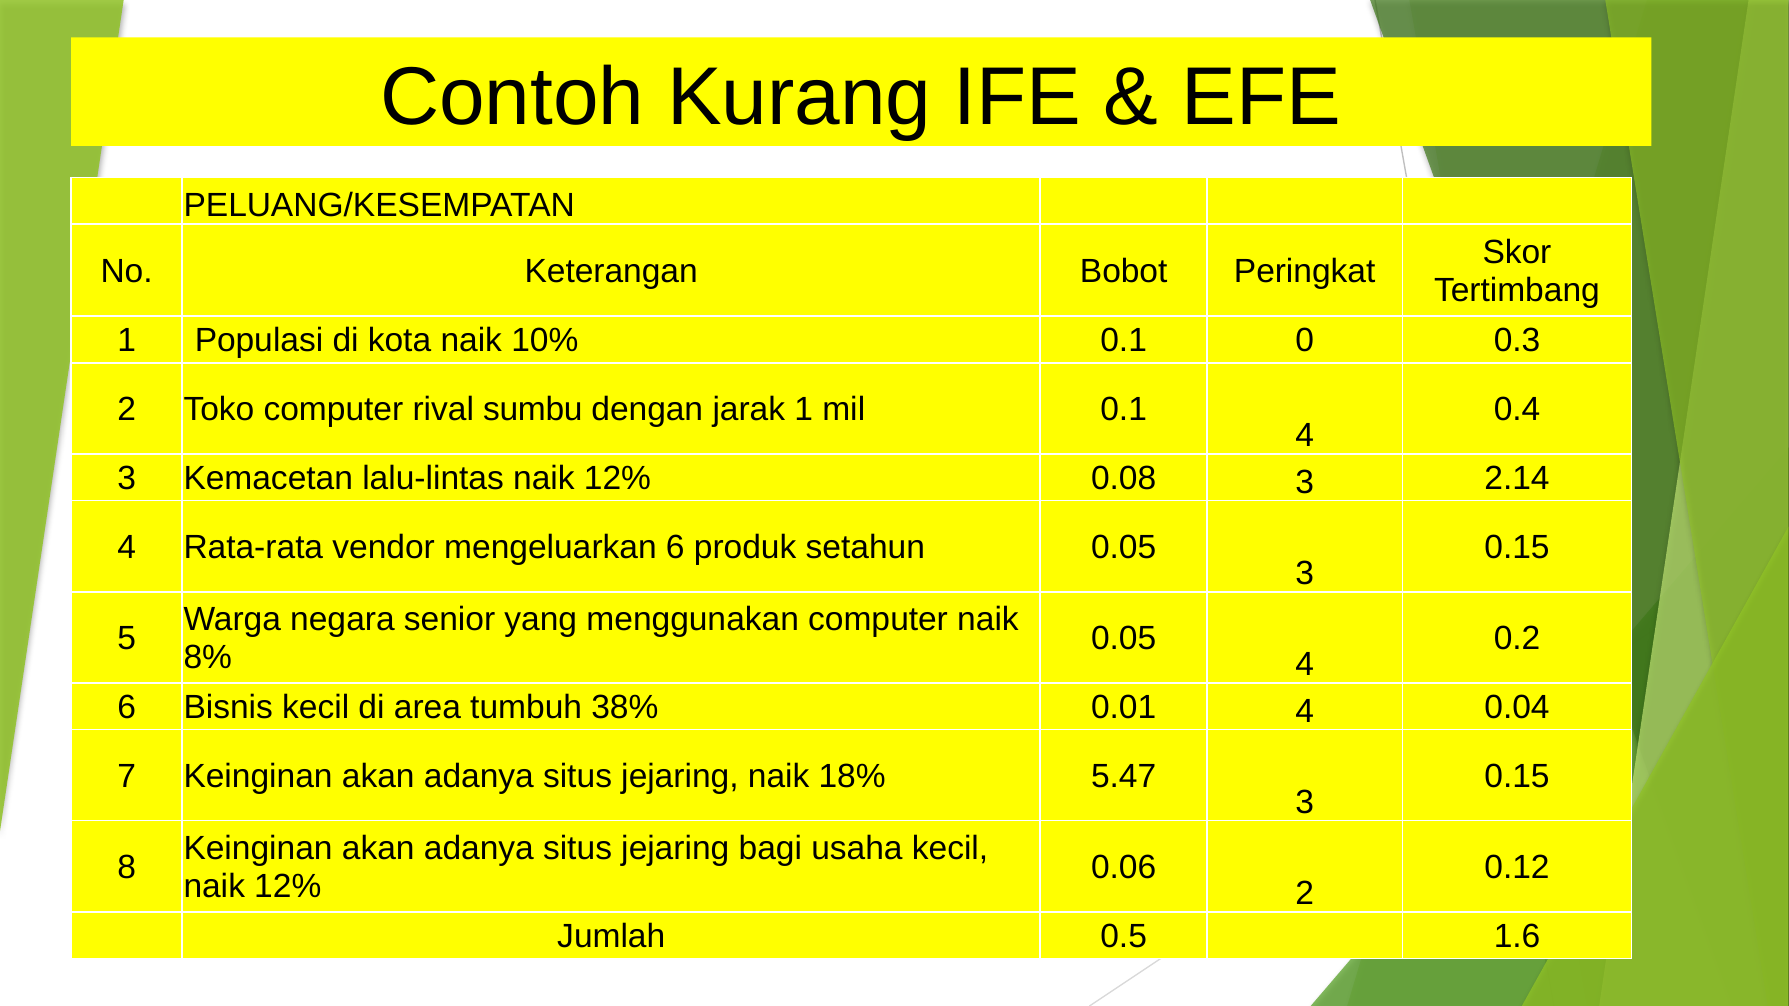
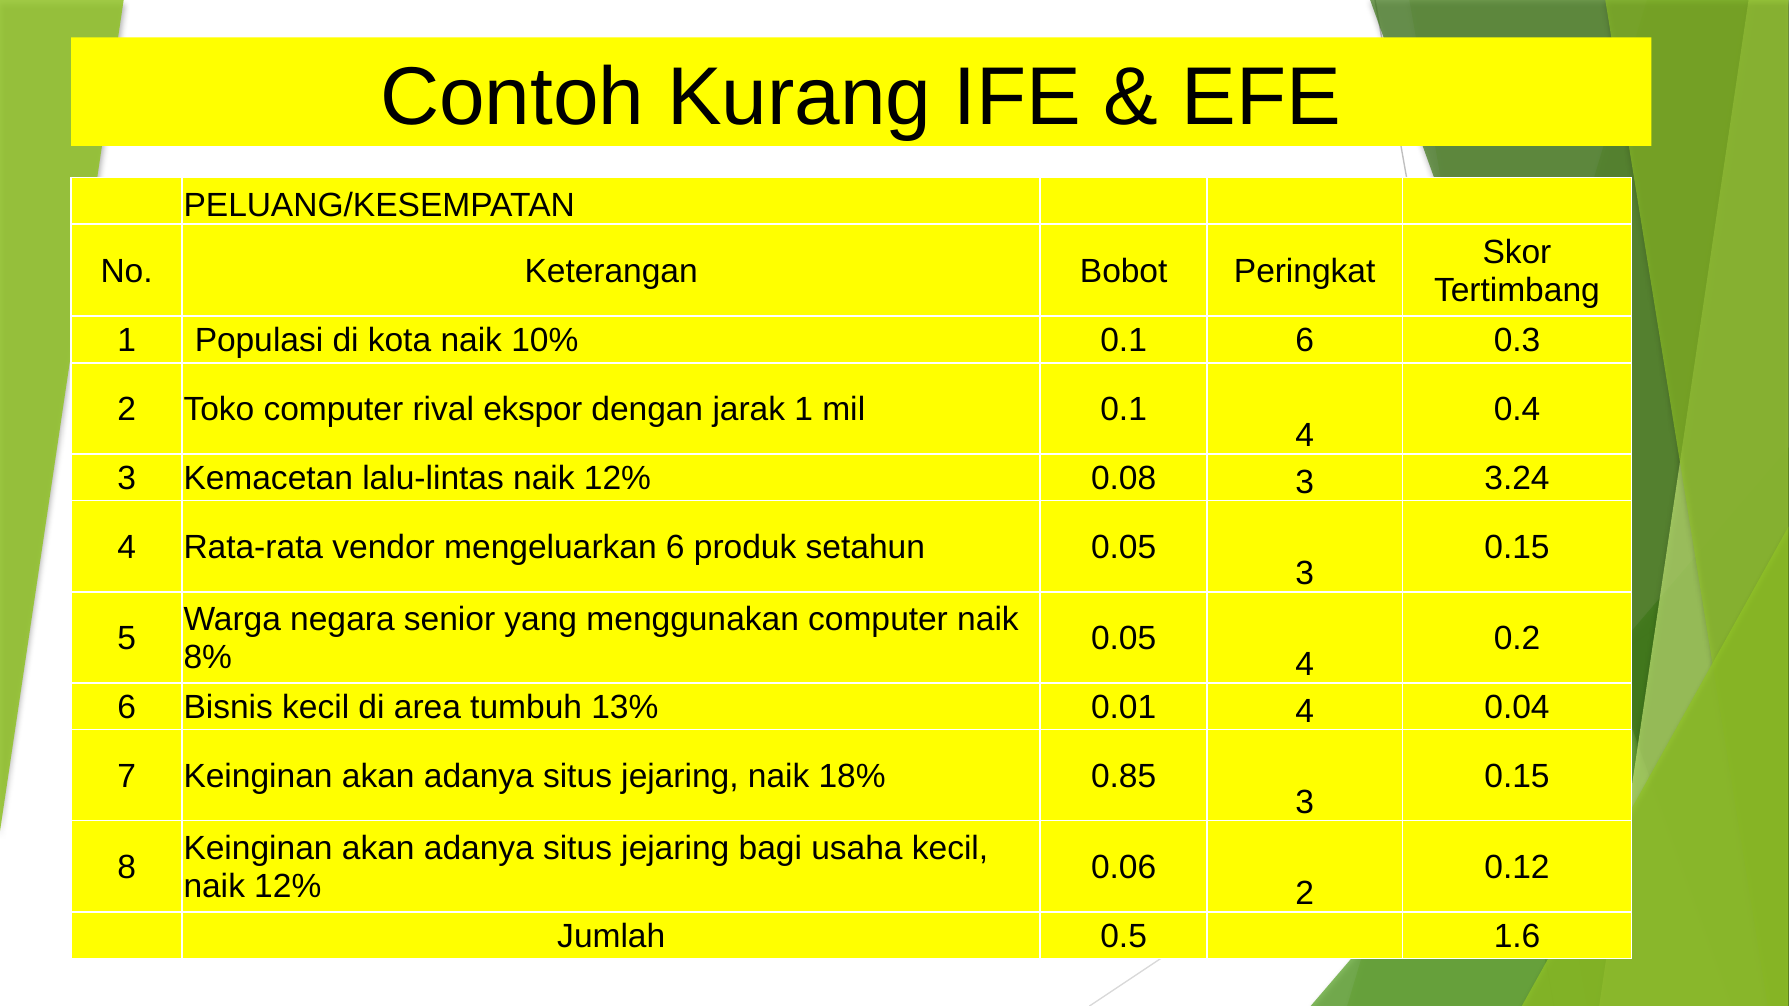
0.1 0: 0 -> 6 (1305, 341)
sumbu: sumbu -> ekspor (533, 410)
2.14: 2.14 -> 3.24 (1517, 479)
38%: 38% -> 13% (625, 708)
5.47: 5.47 -> 0.85 (1124, 777)
